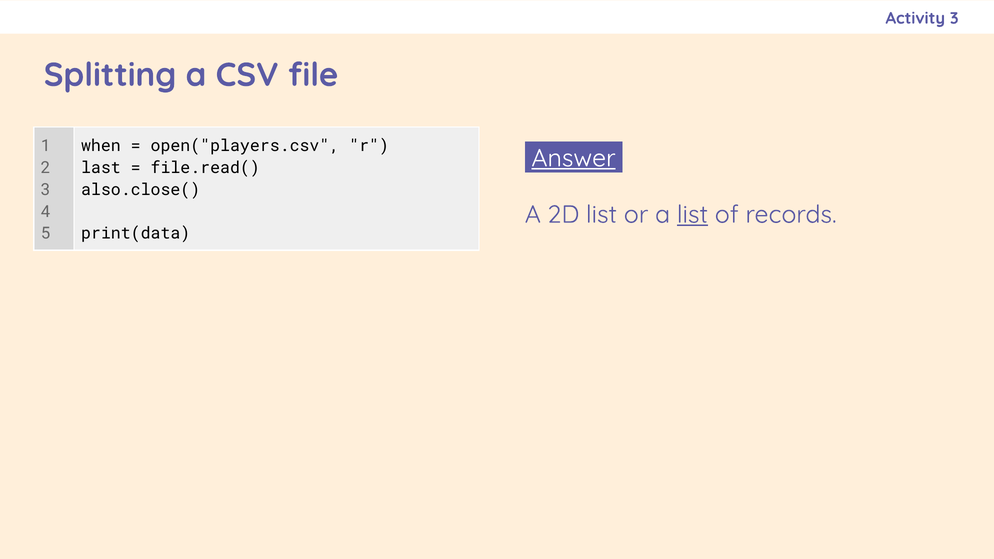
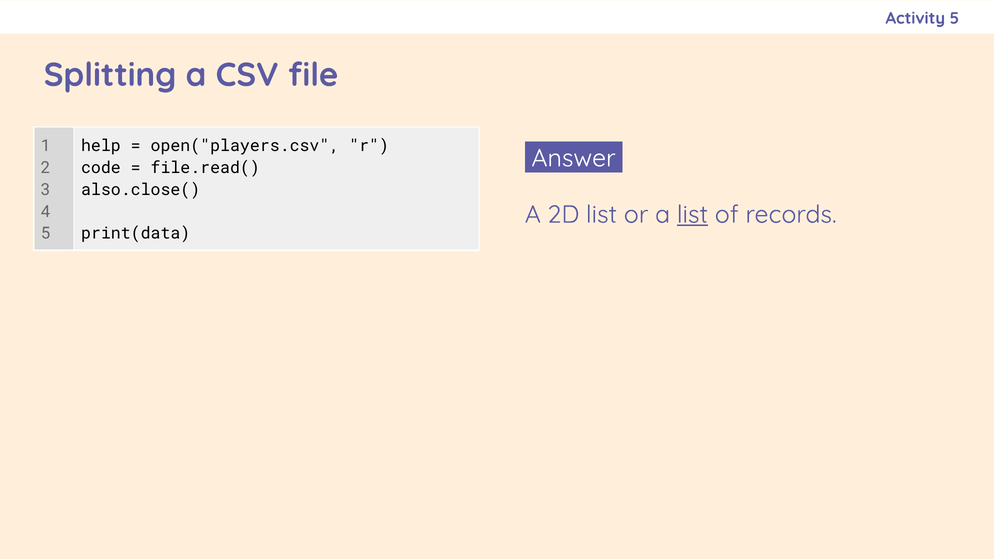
Activity 3: 3 -> 5 (954, 18)
when: when -> help (101, 146)
Answer underline: present -> none (574, 158)
last: last -> code (101, 168)
